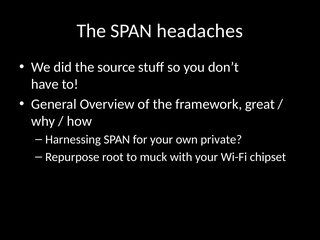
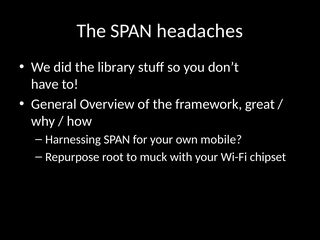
source: source -> library (116, 67)
private: private -> mobile (221, 140)
